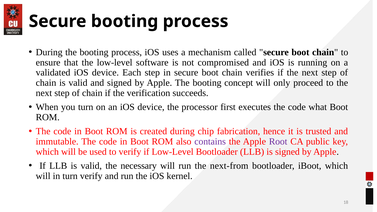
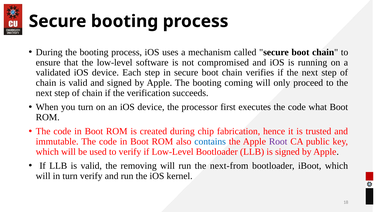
concept: concept -> coming (239, 83)
contains colour: purple -> blue (210, 142)
necessary: necessary -> removing (139, 166)
